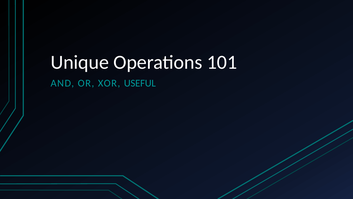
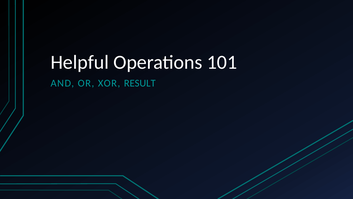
Unique: Unique -> Helpful (80, 62)
USEFUL: USEFUL -> RESULT (140, 83)
